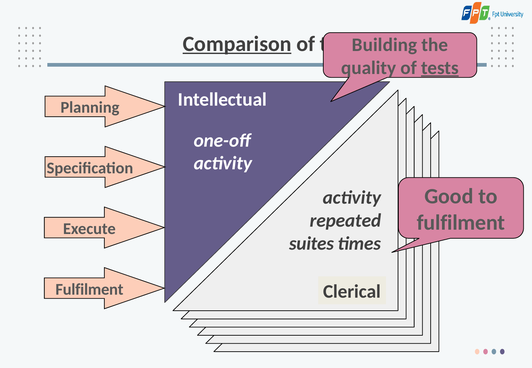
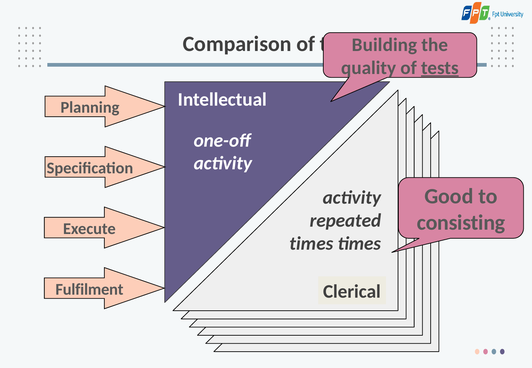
Comparison underline: present -> none (237, 44)
fulfilment: fulfilment -> consisting (461, 223)
suites: suites -> times (311, 244)
